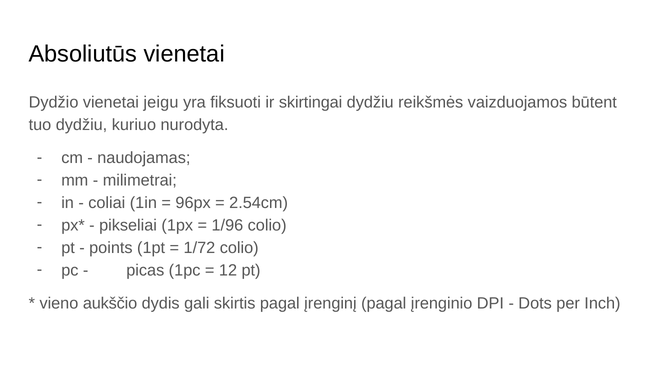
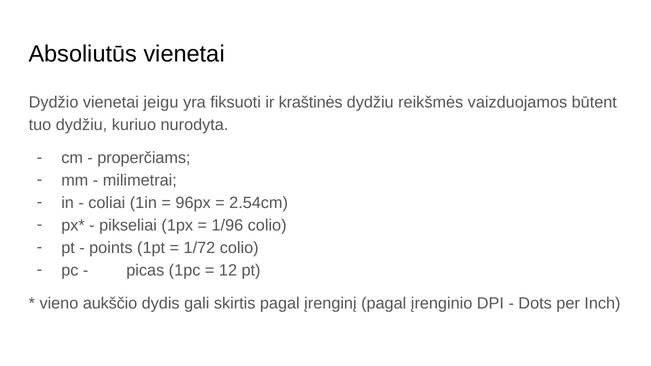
skirtingai: skirtingai -> kraštinės (311, 102)
naudojamas: naudojamas -> properčiams (144, 158)
